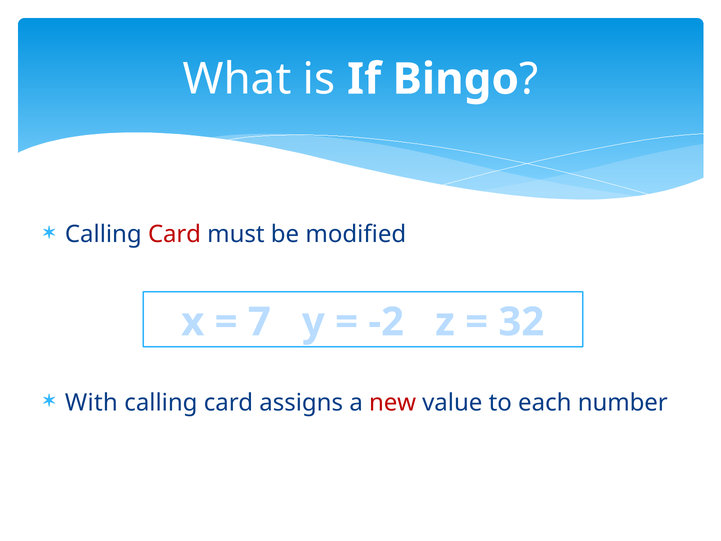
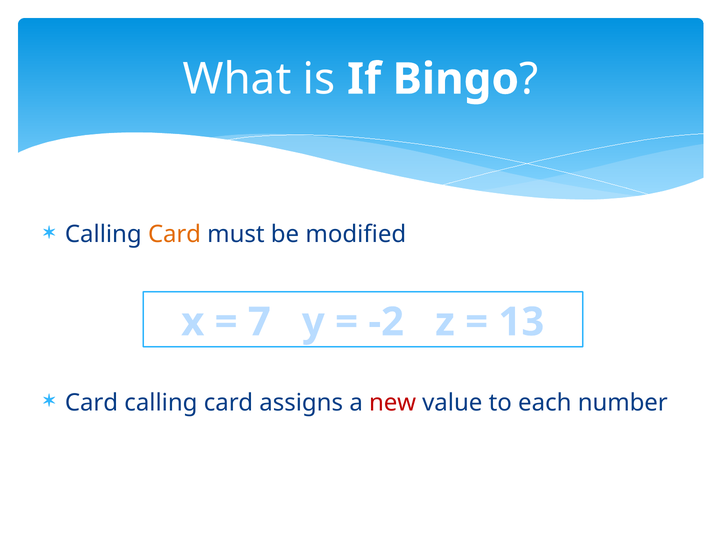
Card colour: red -> orange (175, 234)
32: 32 -> 13 (521, 322)
With: With -> Card (92, 403)
